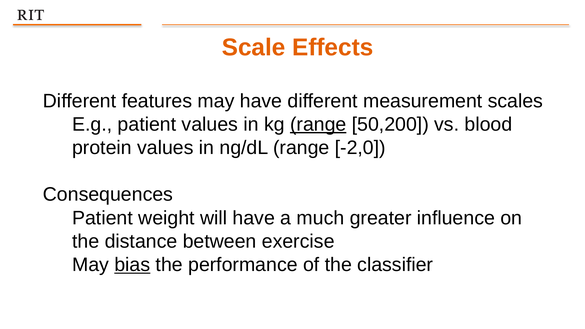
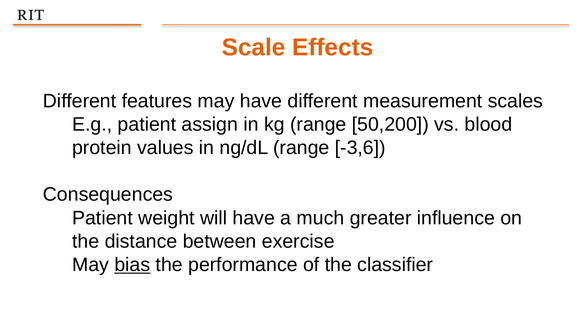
patient values: values -> assign (210, 124)
range underline: present -> none (318, 124)
-2,0: -2,0 -> -3,6 (360, 148)
